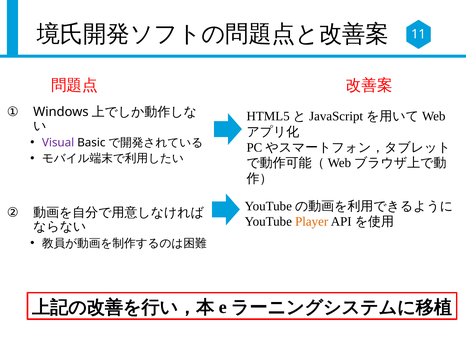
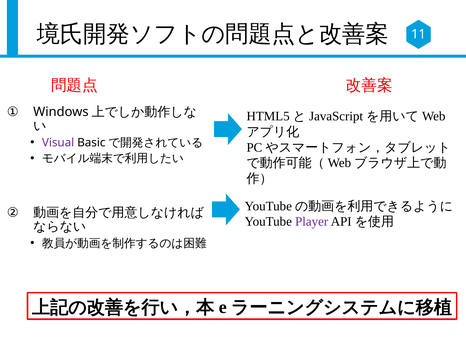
Player colour: orange -> purple (312, 221)
